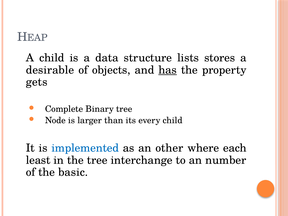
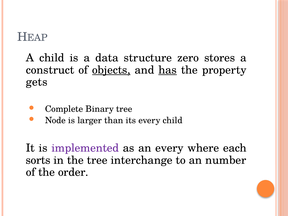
lists: lists -> zero (188, 58)
desirable: desirable -> construct (50, 70)
objects underline: none -> present (111, 70)
implemented colour: blue -> purple (85, 148)
an other: other -> every (169, 148)
least: least -> sorts (38, 160)
basic: basic -> order (73, 172)
